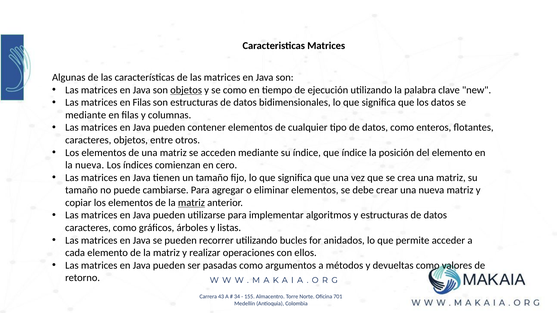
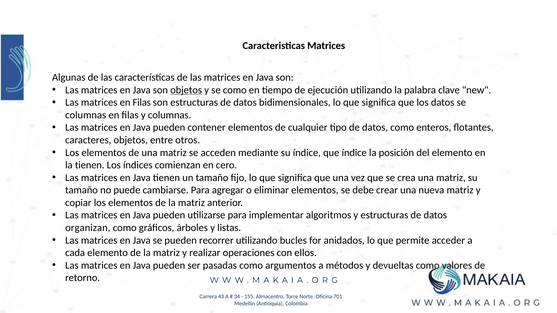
mediante: mediante -> columnas (86, 115)
la nueva: nueva -> tienen (90, 165)
matriz underline: present -> none (191, 203)
caracteres: caracteres -> organizan (88, 228)
